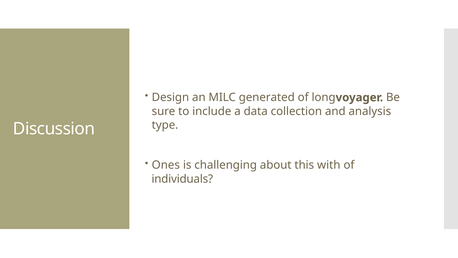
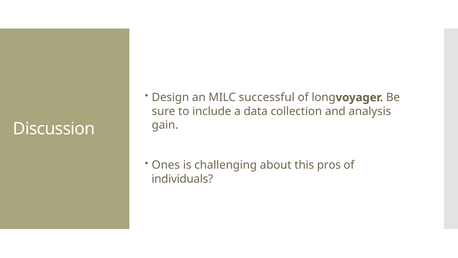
generated: generated -> successful (267, 97)
type: type -> gain (165, 125)
with: with -> pros (329, 165)
